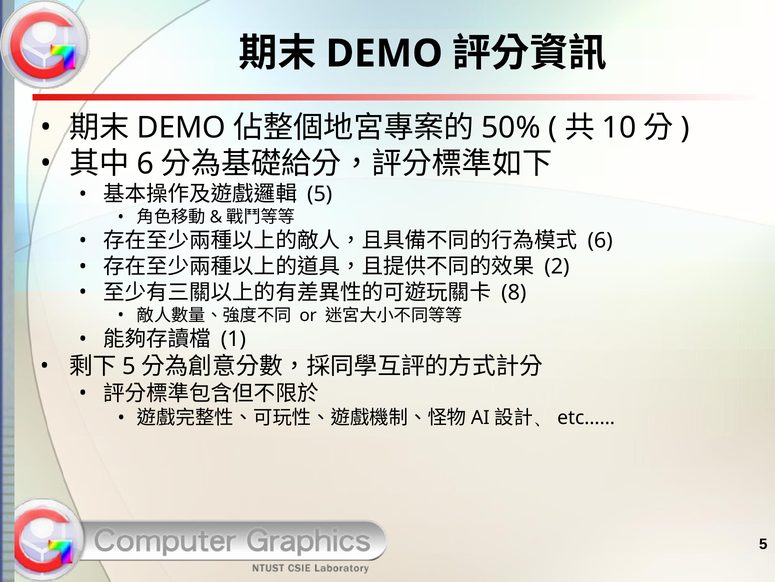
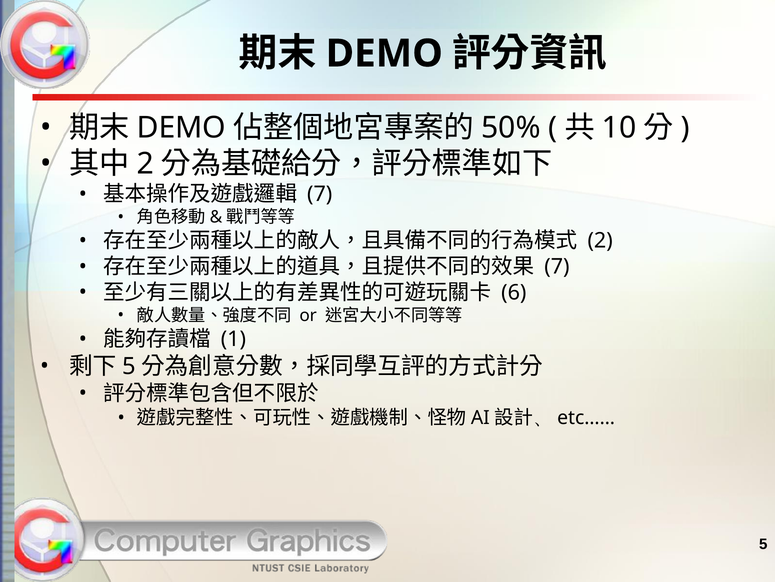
6: 6 -> 2 (145, 164)
5: 5 -> 7 (320, 194)
6: 6 -> 2 (600, 241)
2: 2 -> 7 (557, 266)
8: 8 -> 6 (514, 292)
